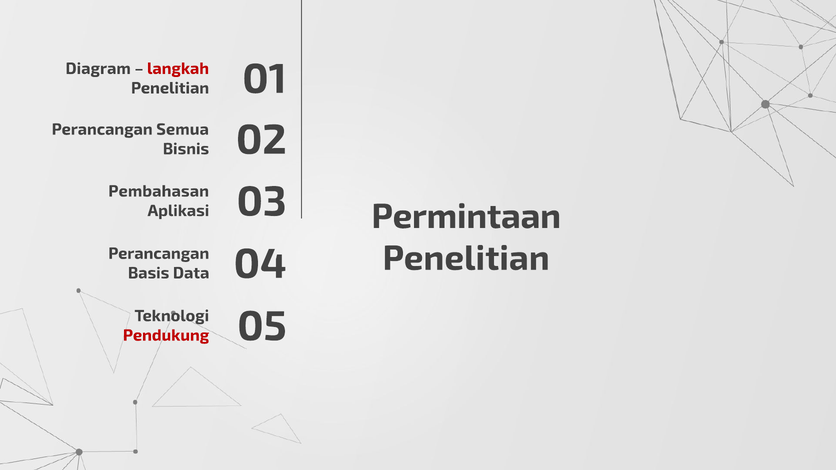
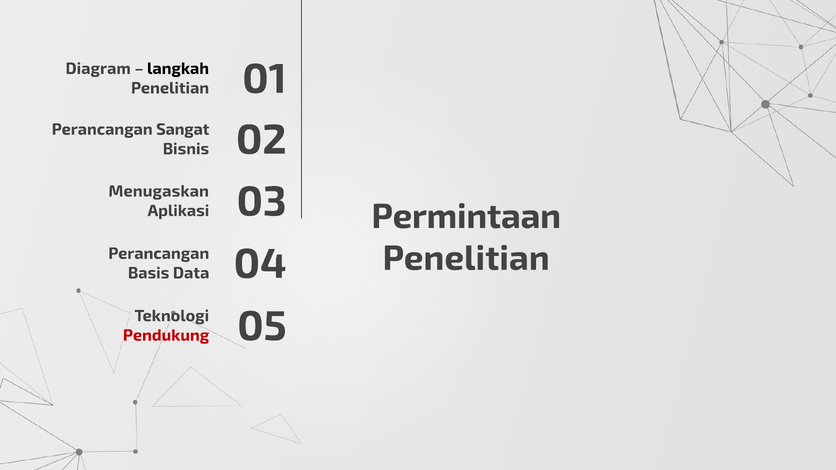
langkah colour: red -> black (178, 69)
Semua: Semua -> Sangat (183, 129)
Pembahasan: Pembahasan -> Menugaskan (159, 191)
